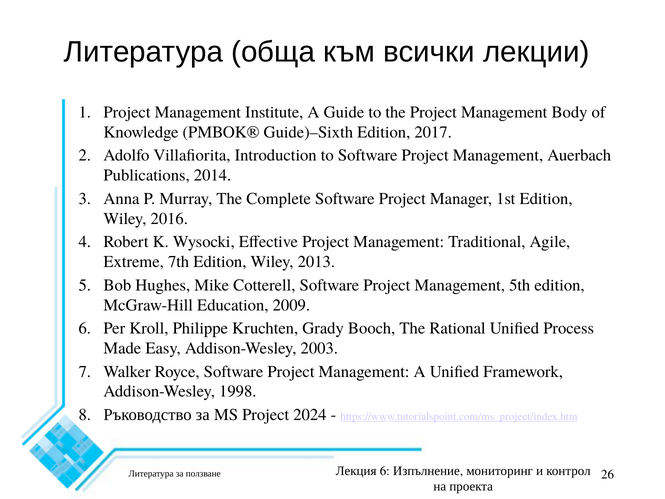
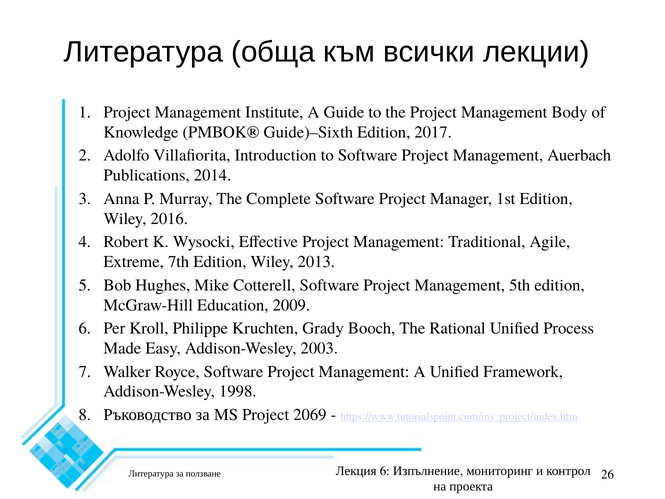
2024: 2024 -> 2069 (310, 415)
